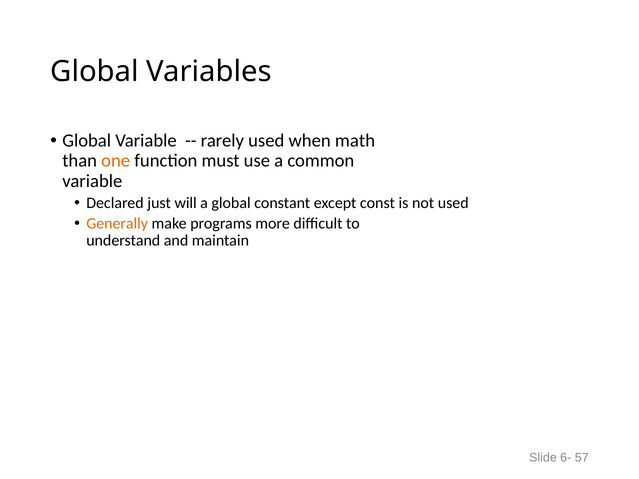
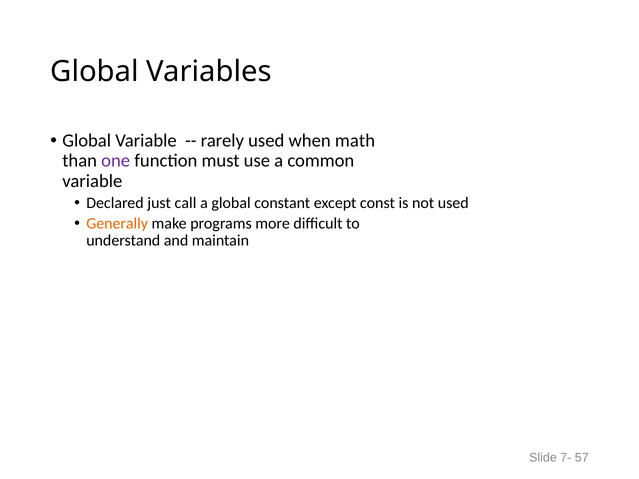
one colour: orange -> purple (116, 161)
will: will -> call (186, 203)
6-: 6- -> 7- (566, 458)
